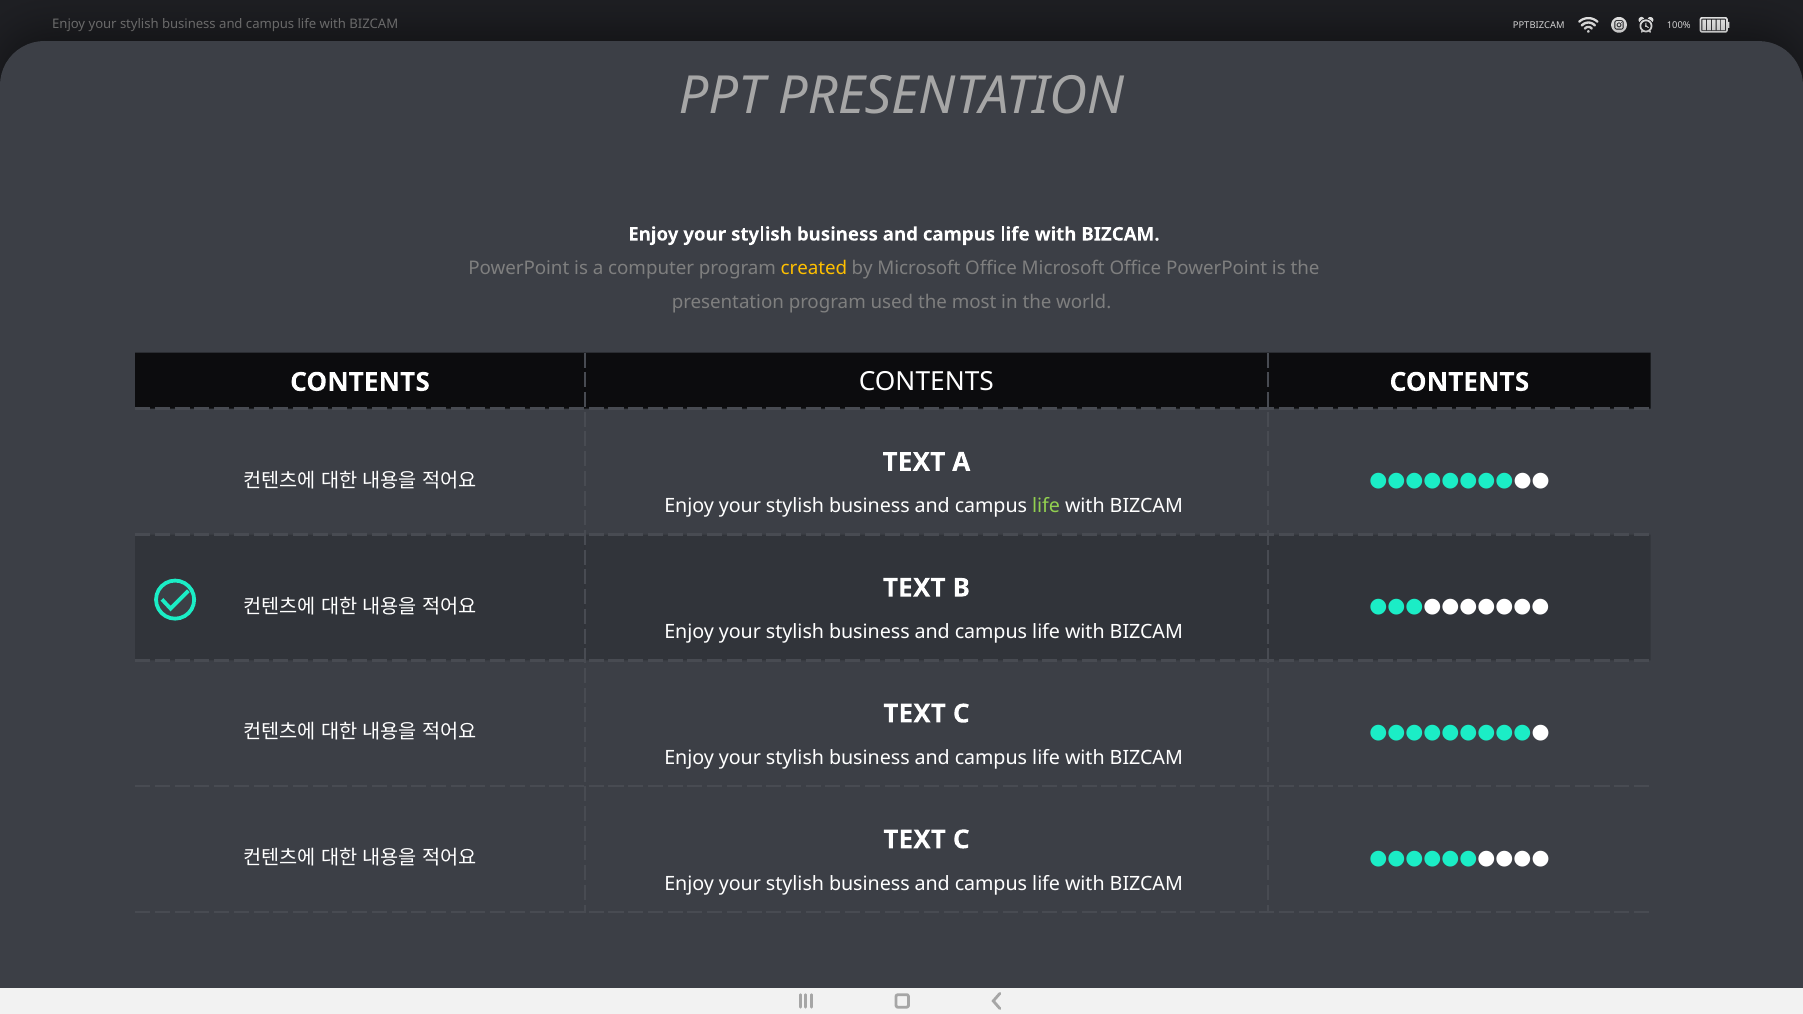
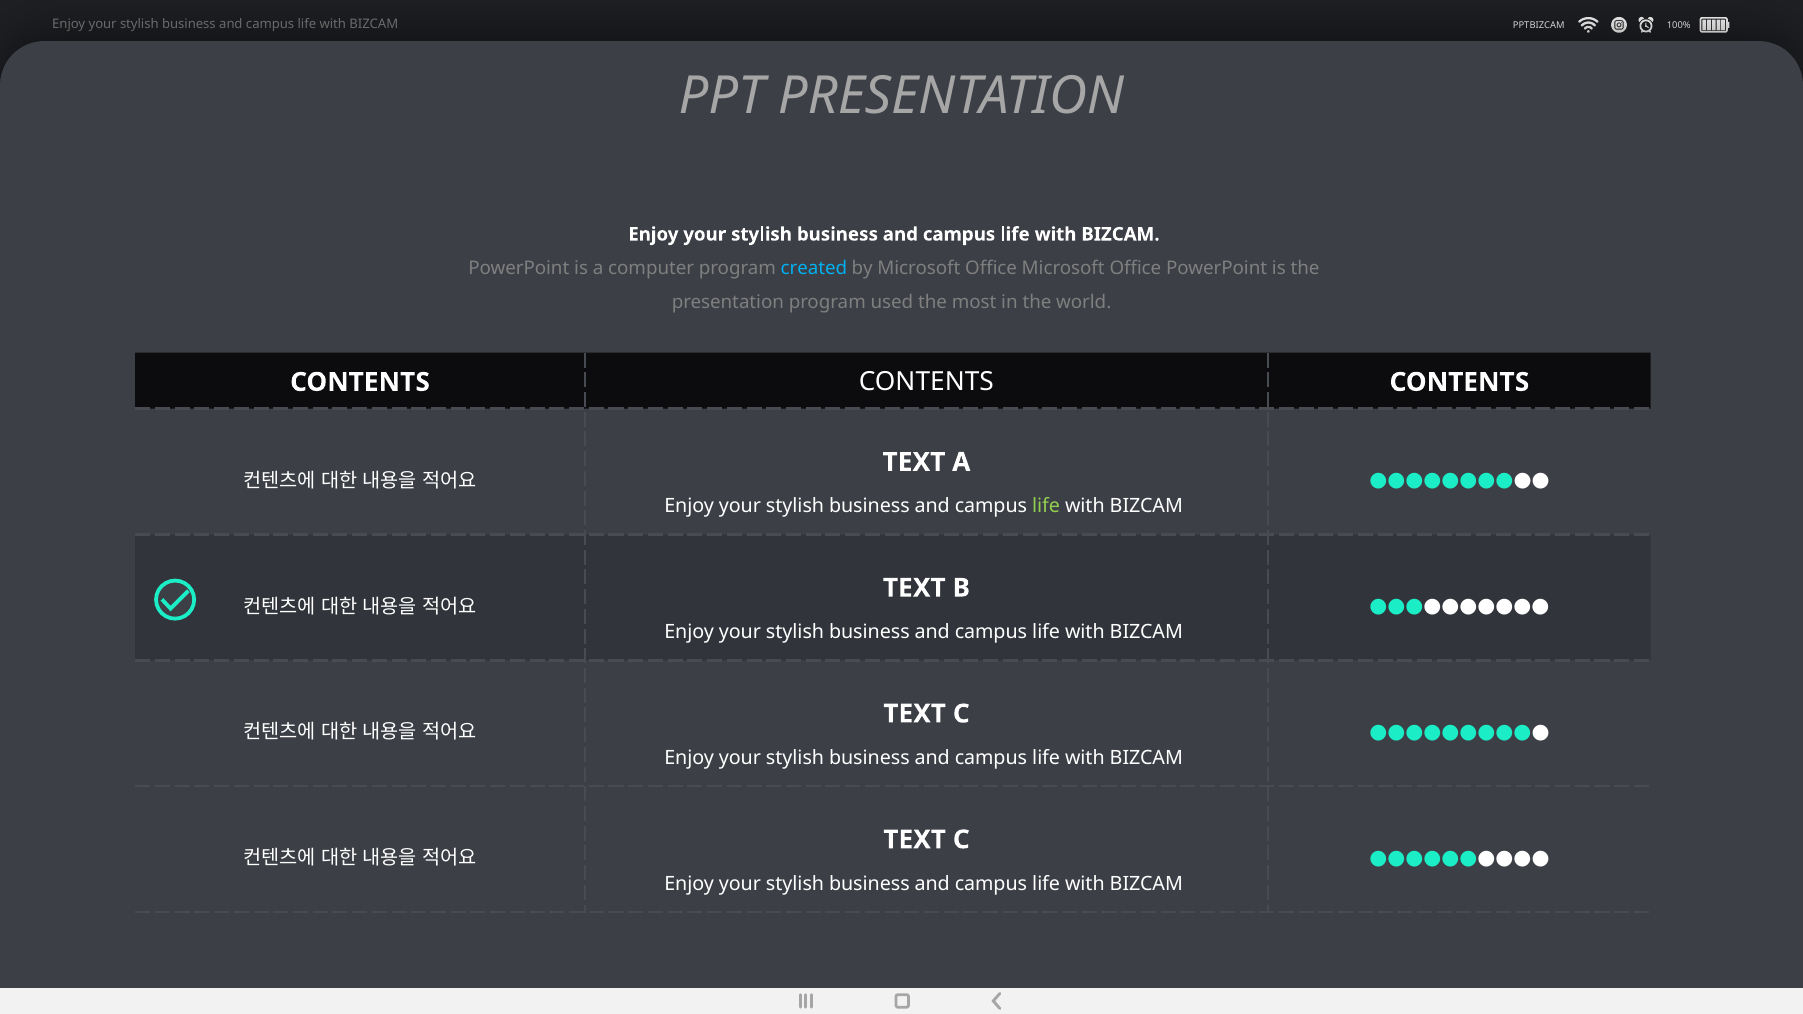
created colour: yellow -> light blue (814, 268)
